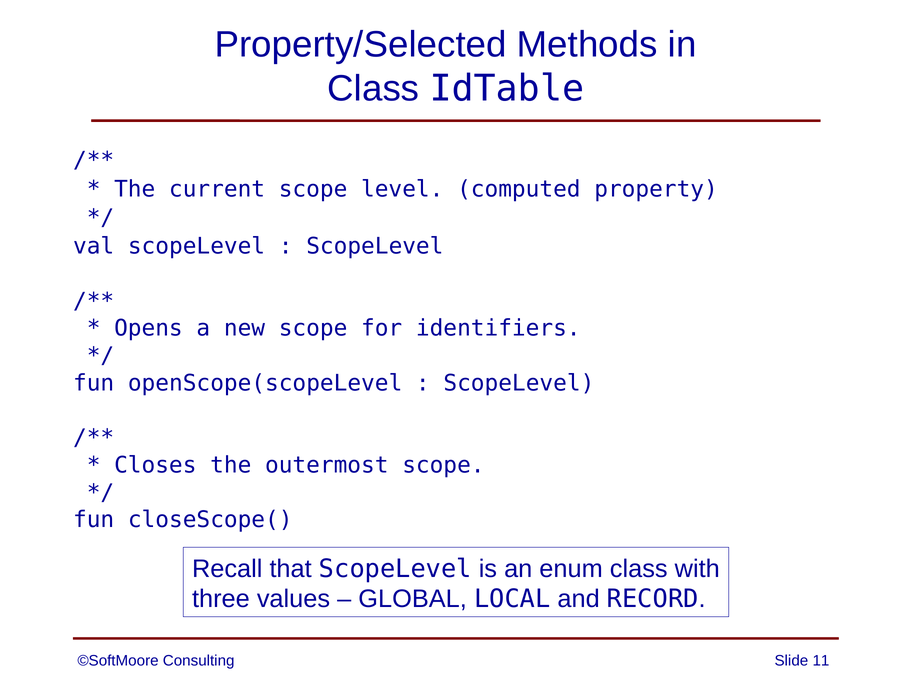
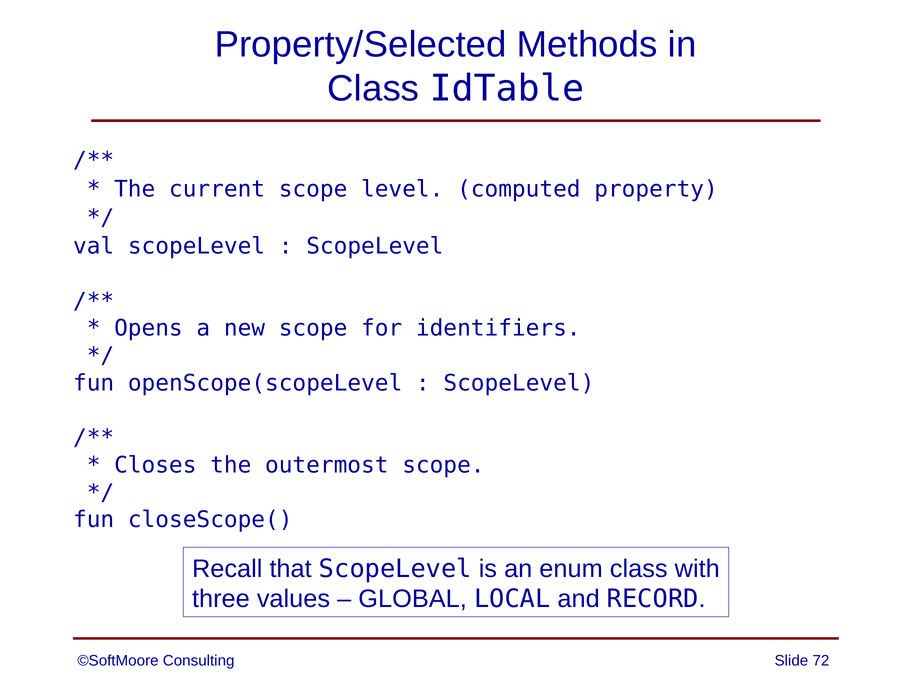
11: 11 -> 72 (821, 661)
